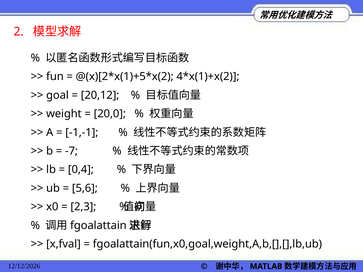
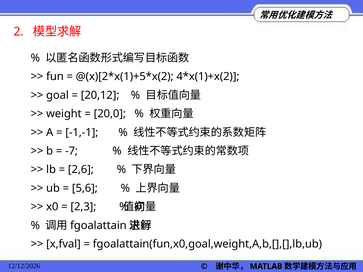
0,4: 0,4 -> 2,6 (81, 170)
